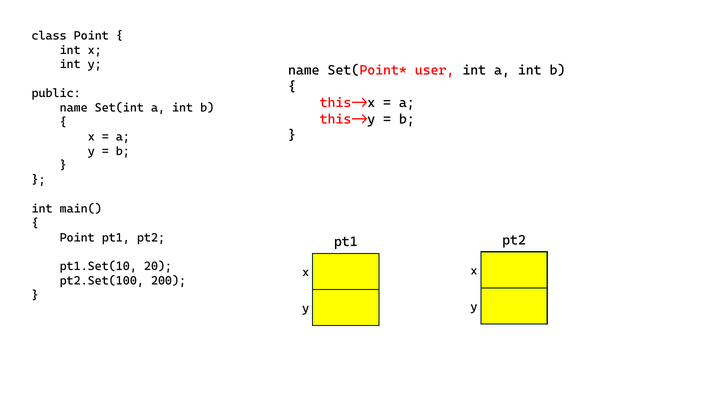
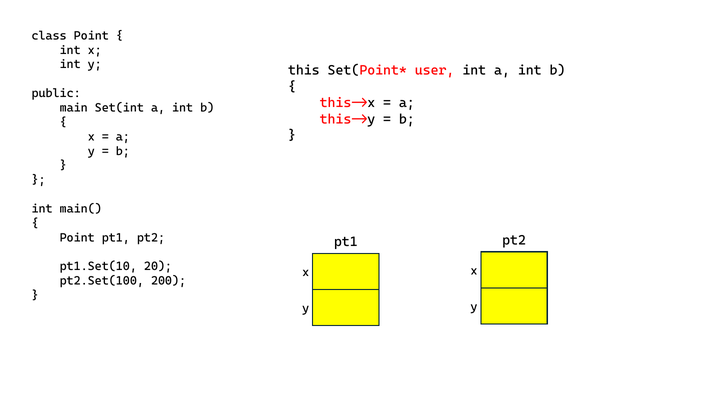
name: name -> this (304, 70)
name: name -> main (74, 108)
